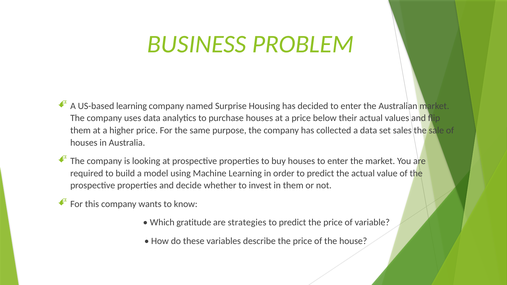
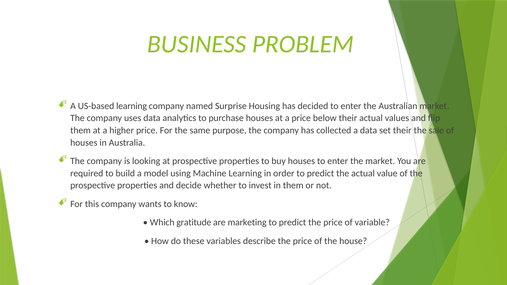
set sales: sales -> their (402, 130)
strategies: strategies -> marketing (247, 223)
